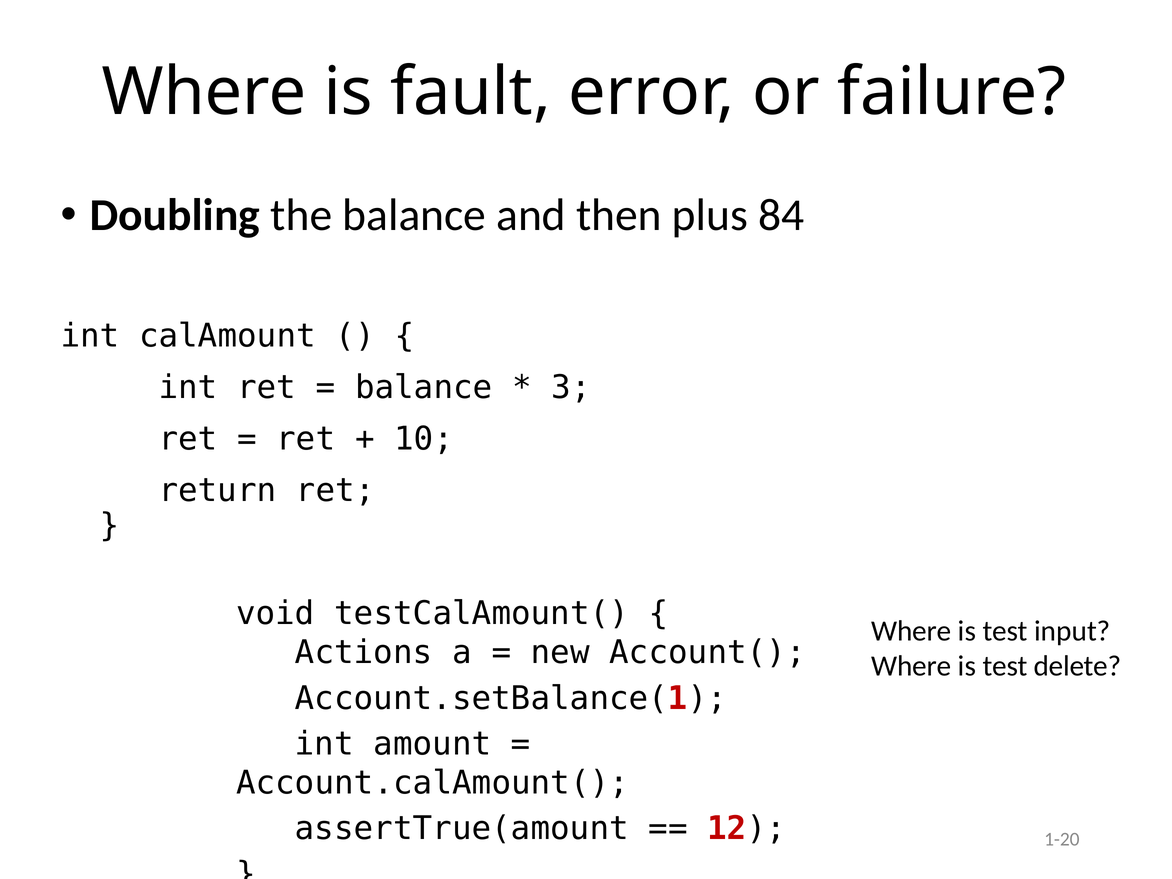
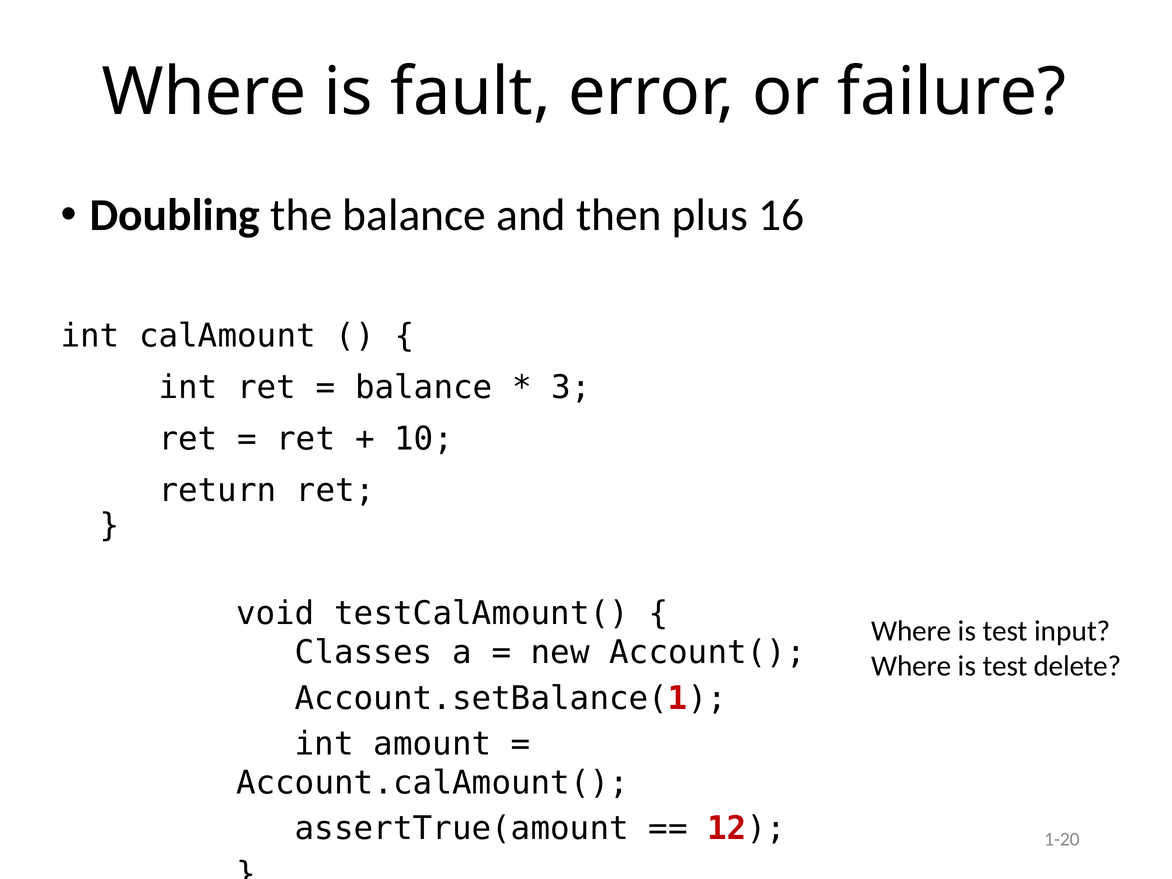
84: 84 -> 16 (781, 215)
Actions: Actions -> Classes (364, 653)
